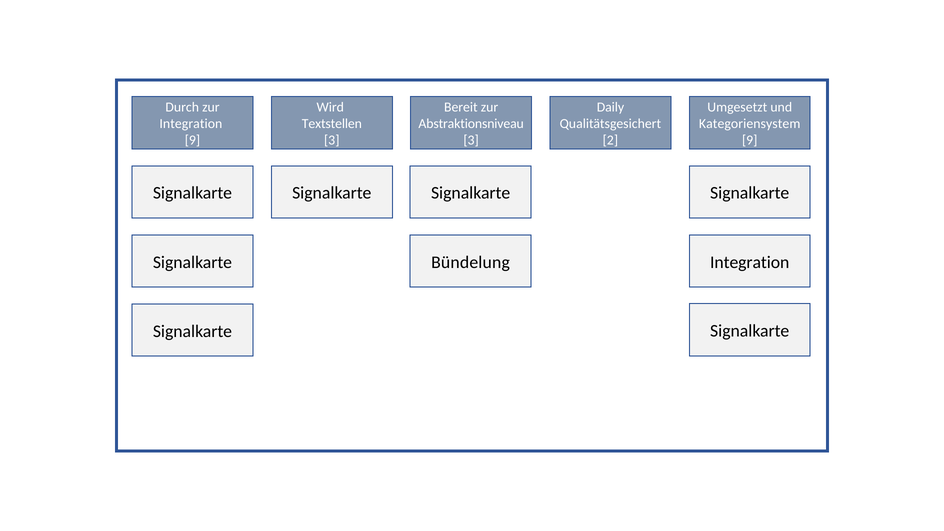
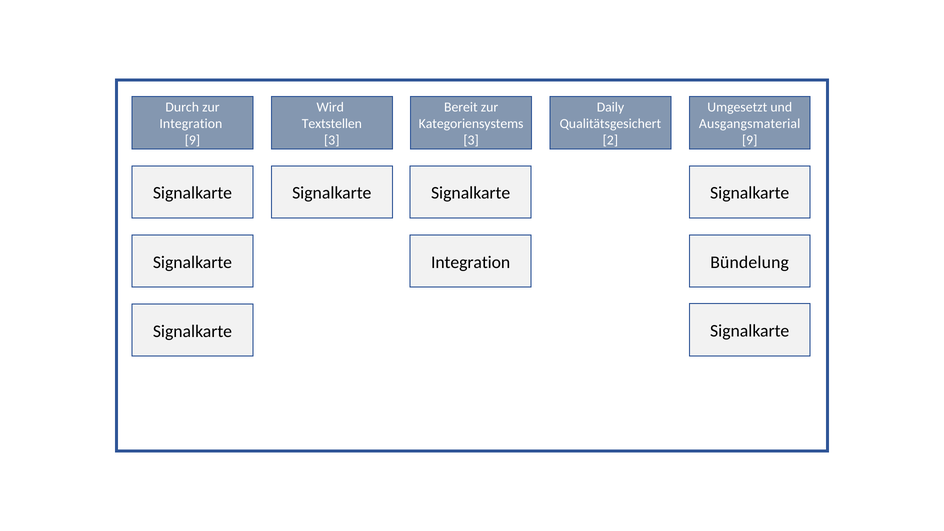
Abstraktionsniveau: Abstraktionsniveau -> Kategoriensystems (471, 124)
Kategoriensystem: Kategoriensystem -> Ausgangsmaterial (750, 124)
Bündelung: Bündelung -> Integration (471, 262)
Integration: Integration -> Bündelung (750, 262)
